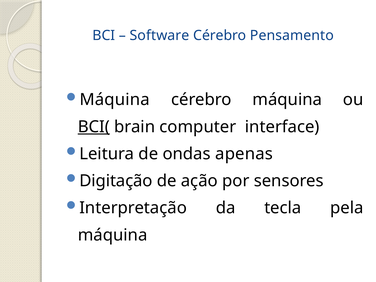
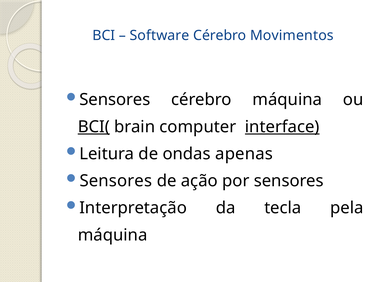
Pensamento: Pensamento -> Movimentos (292, 36)
Máquina: Máquina -> Sensores (115, 100)
interface underline: none -> present (282, 127)
Digitação: Digitação -> Sensores (116, 181)
